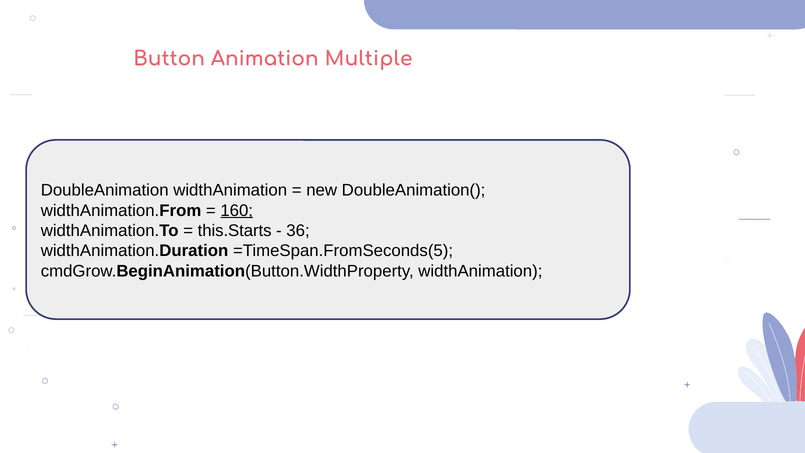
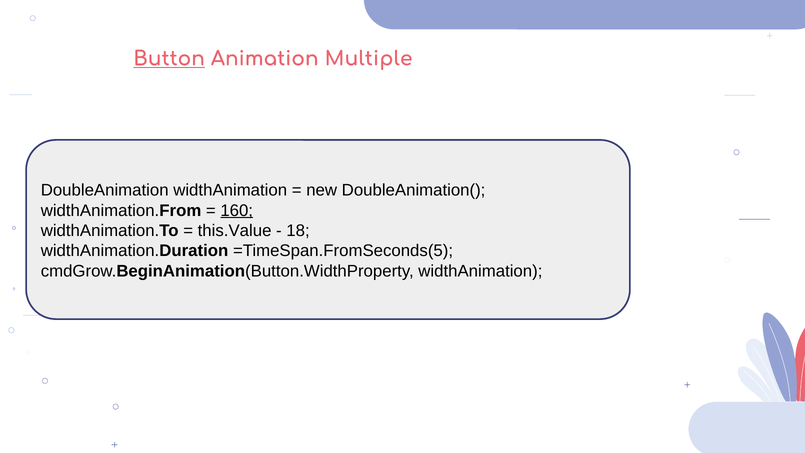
Button underline: none -> present (169, 59)
this.Starts: this.Starts -> this.Value (235, 231)
36: 36 -> 18 (298, 231)
